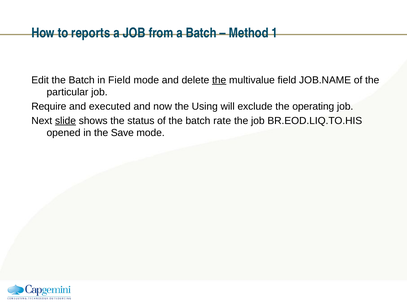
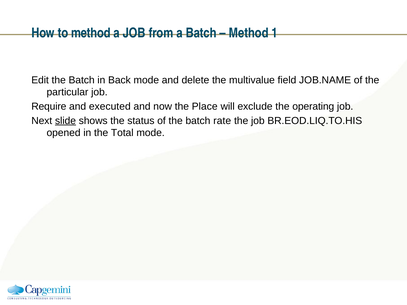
to reports: reports -> method (91, 33)
in Field: Field -> Back (119, 80)
the underline: present -> none (219, 80)
Using: Using -> Place (205, 107)
Save: Save -> Total (122, 133)
